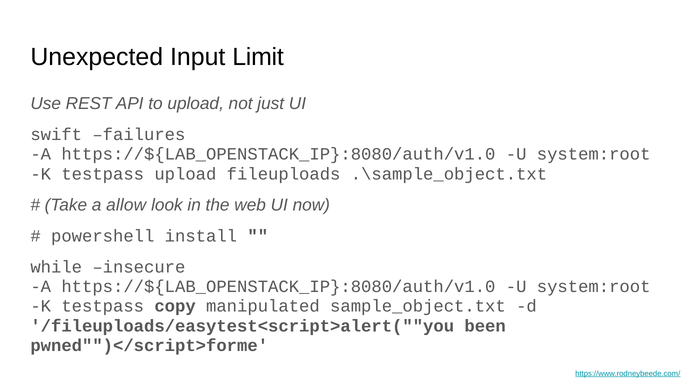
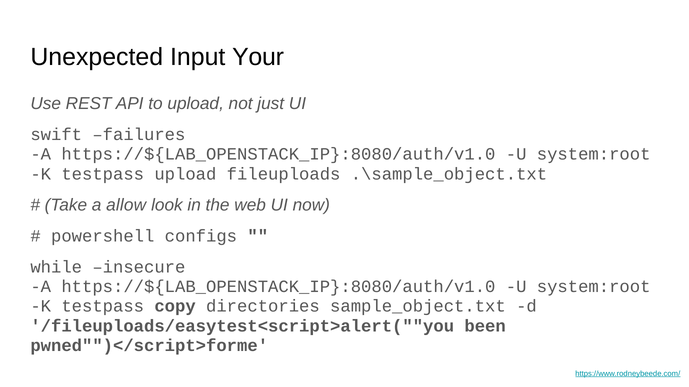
Limit: Limit -> Your (258, 57)
install: install -> configs (201, 236)
manipulated: manipulated -> directories (263, 307)
